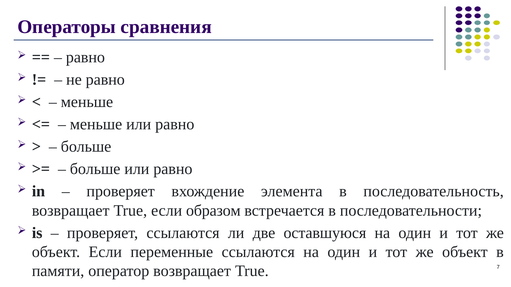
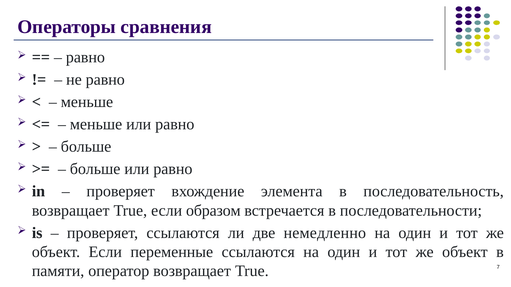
оставшуюся: оставшуюся -> немедленно (325, 233)
